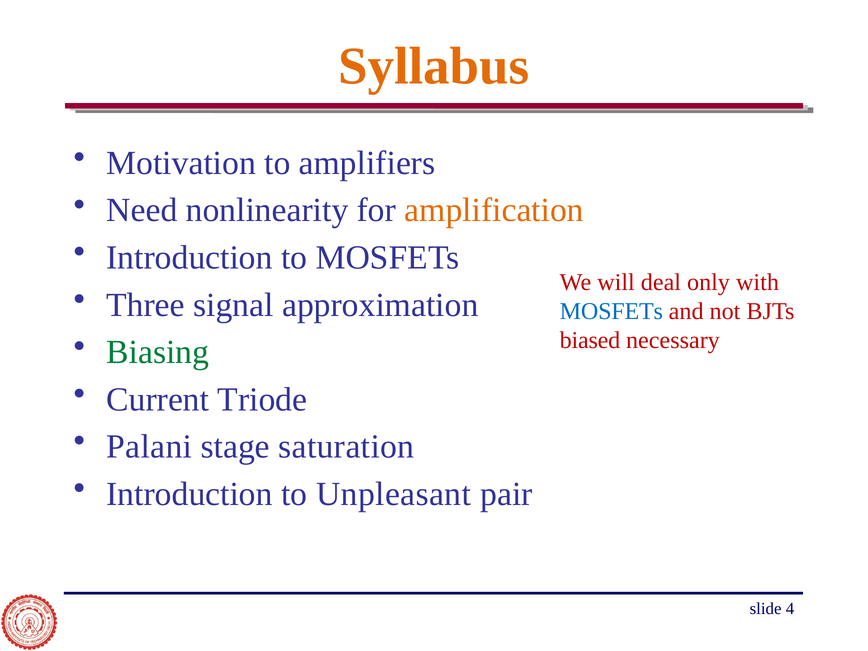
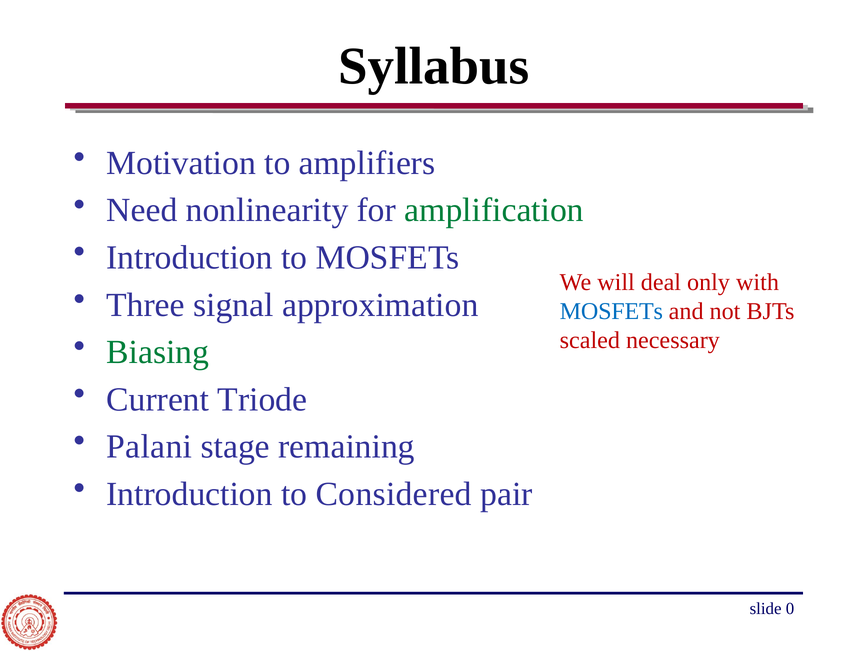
Syllabus colour: orange -> black (434, 66)
amplification colour: orange -> green (494, 210)
biased: biased -> scaled (590, 340)
saturation: saturation -> remaining (347, 447)
Unpleasant: Unpleasant -> Considered (394, 494)
4: 4 -> 0 (790, 609)
